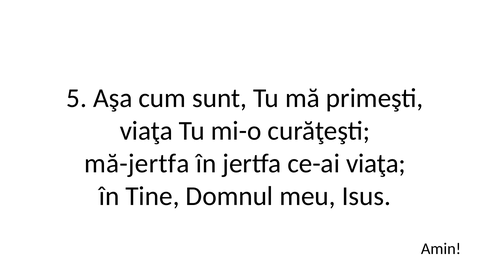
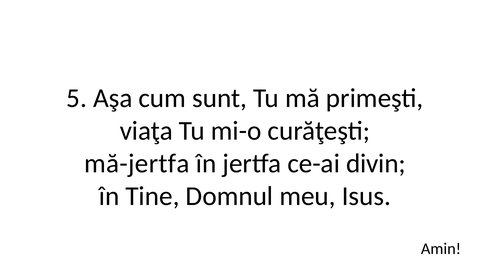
ce-ai viaţa: viaţa -> divin (376, 163)
